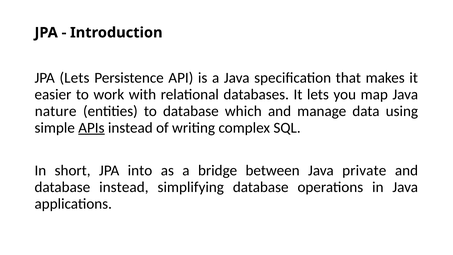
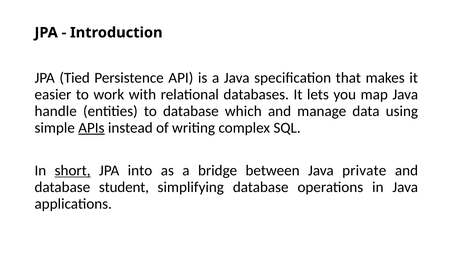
JPA Lets: Lets -> Tied (75, 78)
nature: nature -> handle (56, 111)
short underline: none -> present (73, 170)
database instead: instead -> student (124, 187)
